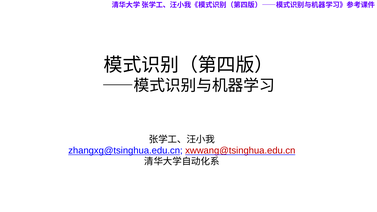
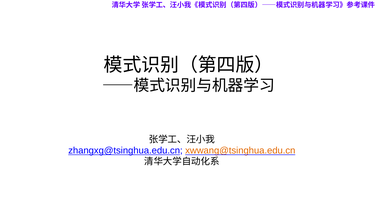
xwwang@tsinghua.edu.cn colour: red -> orange (240, 151)
